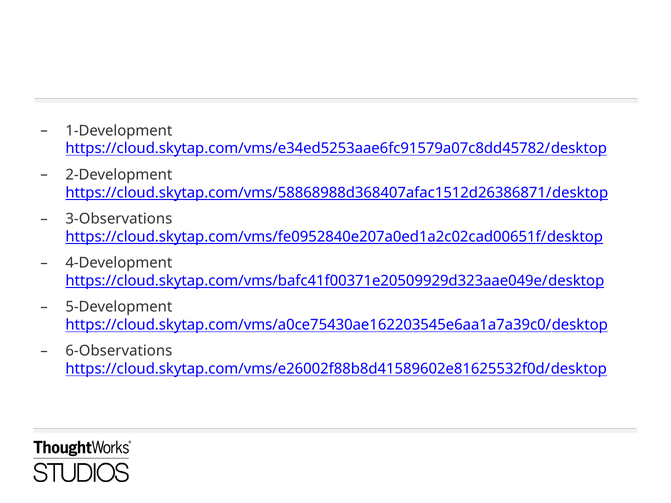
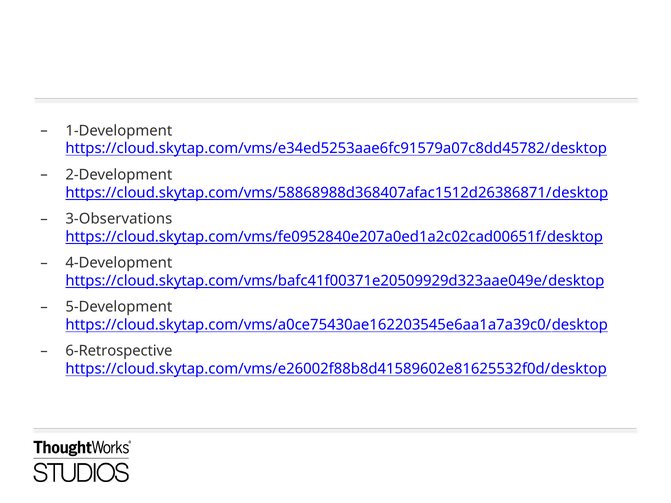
6-Observations: 6-Observations -> 6-Retrospective (119, 351)
